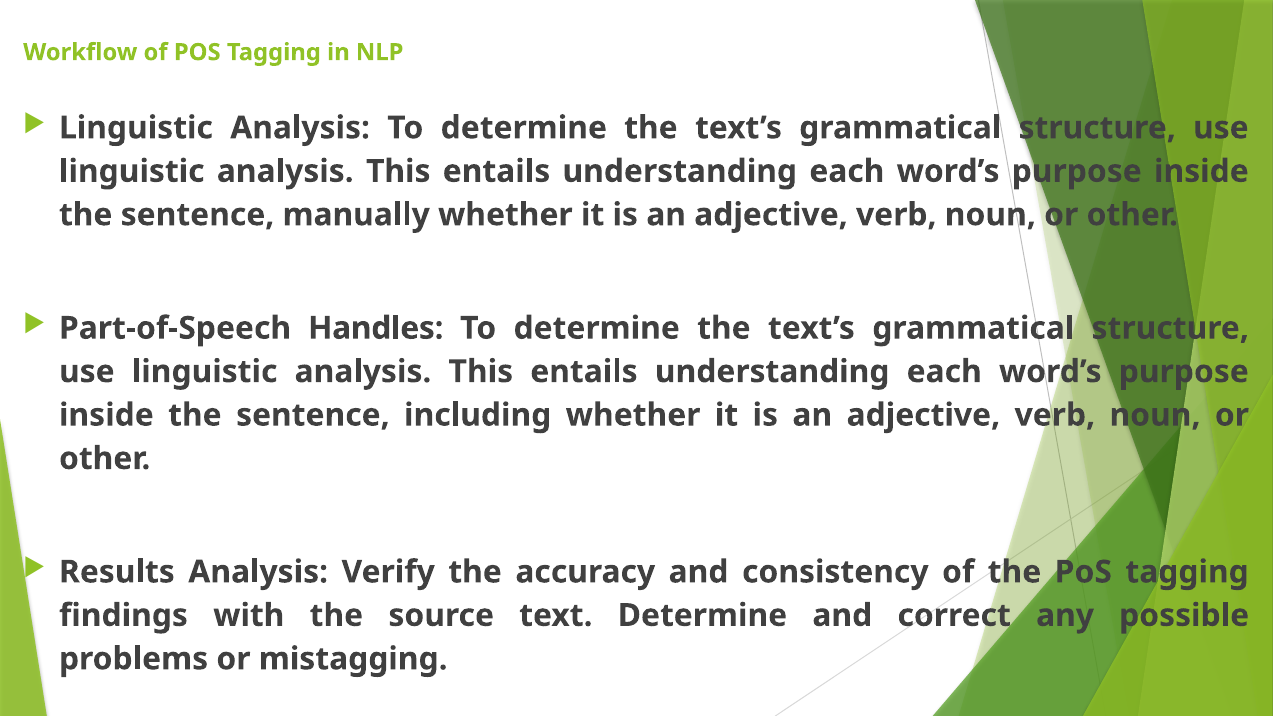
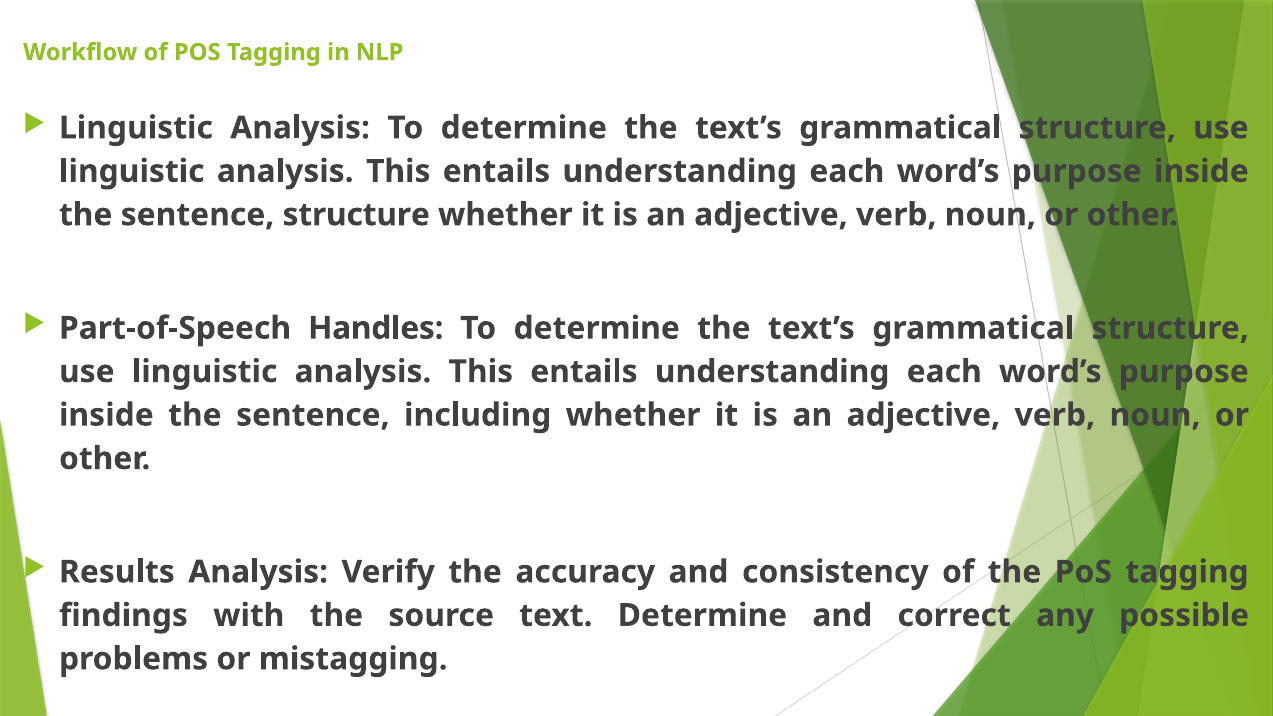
sentence manually: manually -> structure (356, 215)
